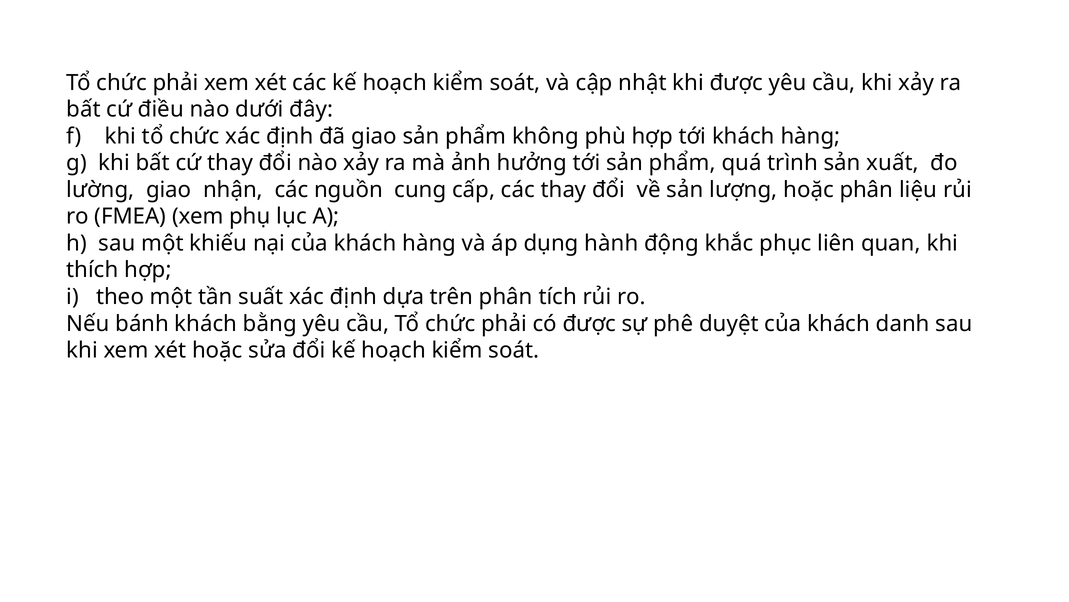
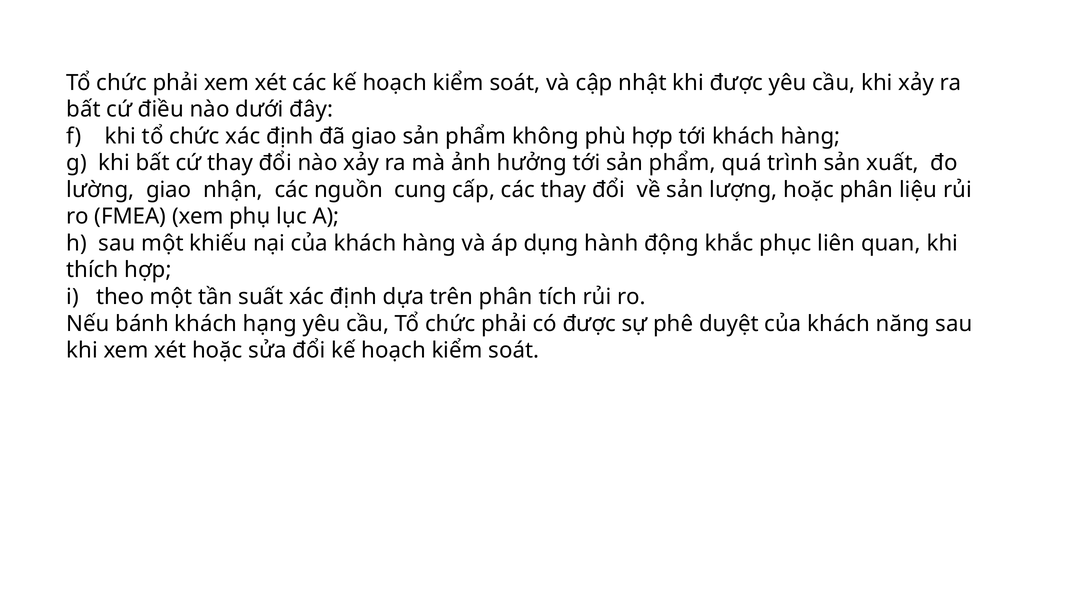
bằng: bằng -> hạng (270, 323)
danh: danh -> năng (903, 323)
